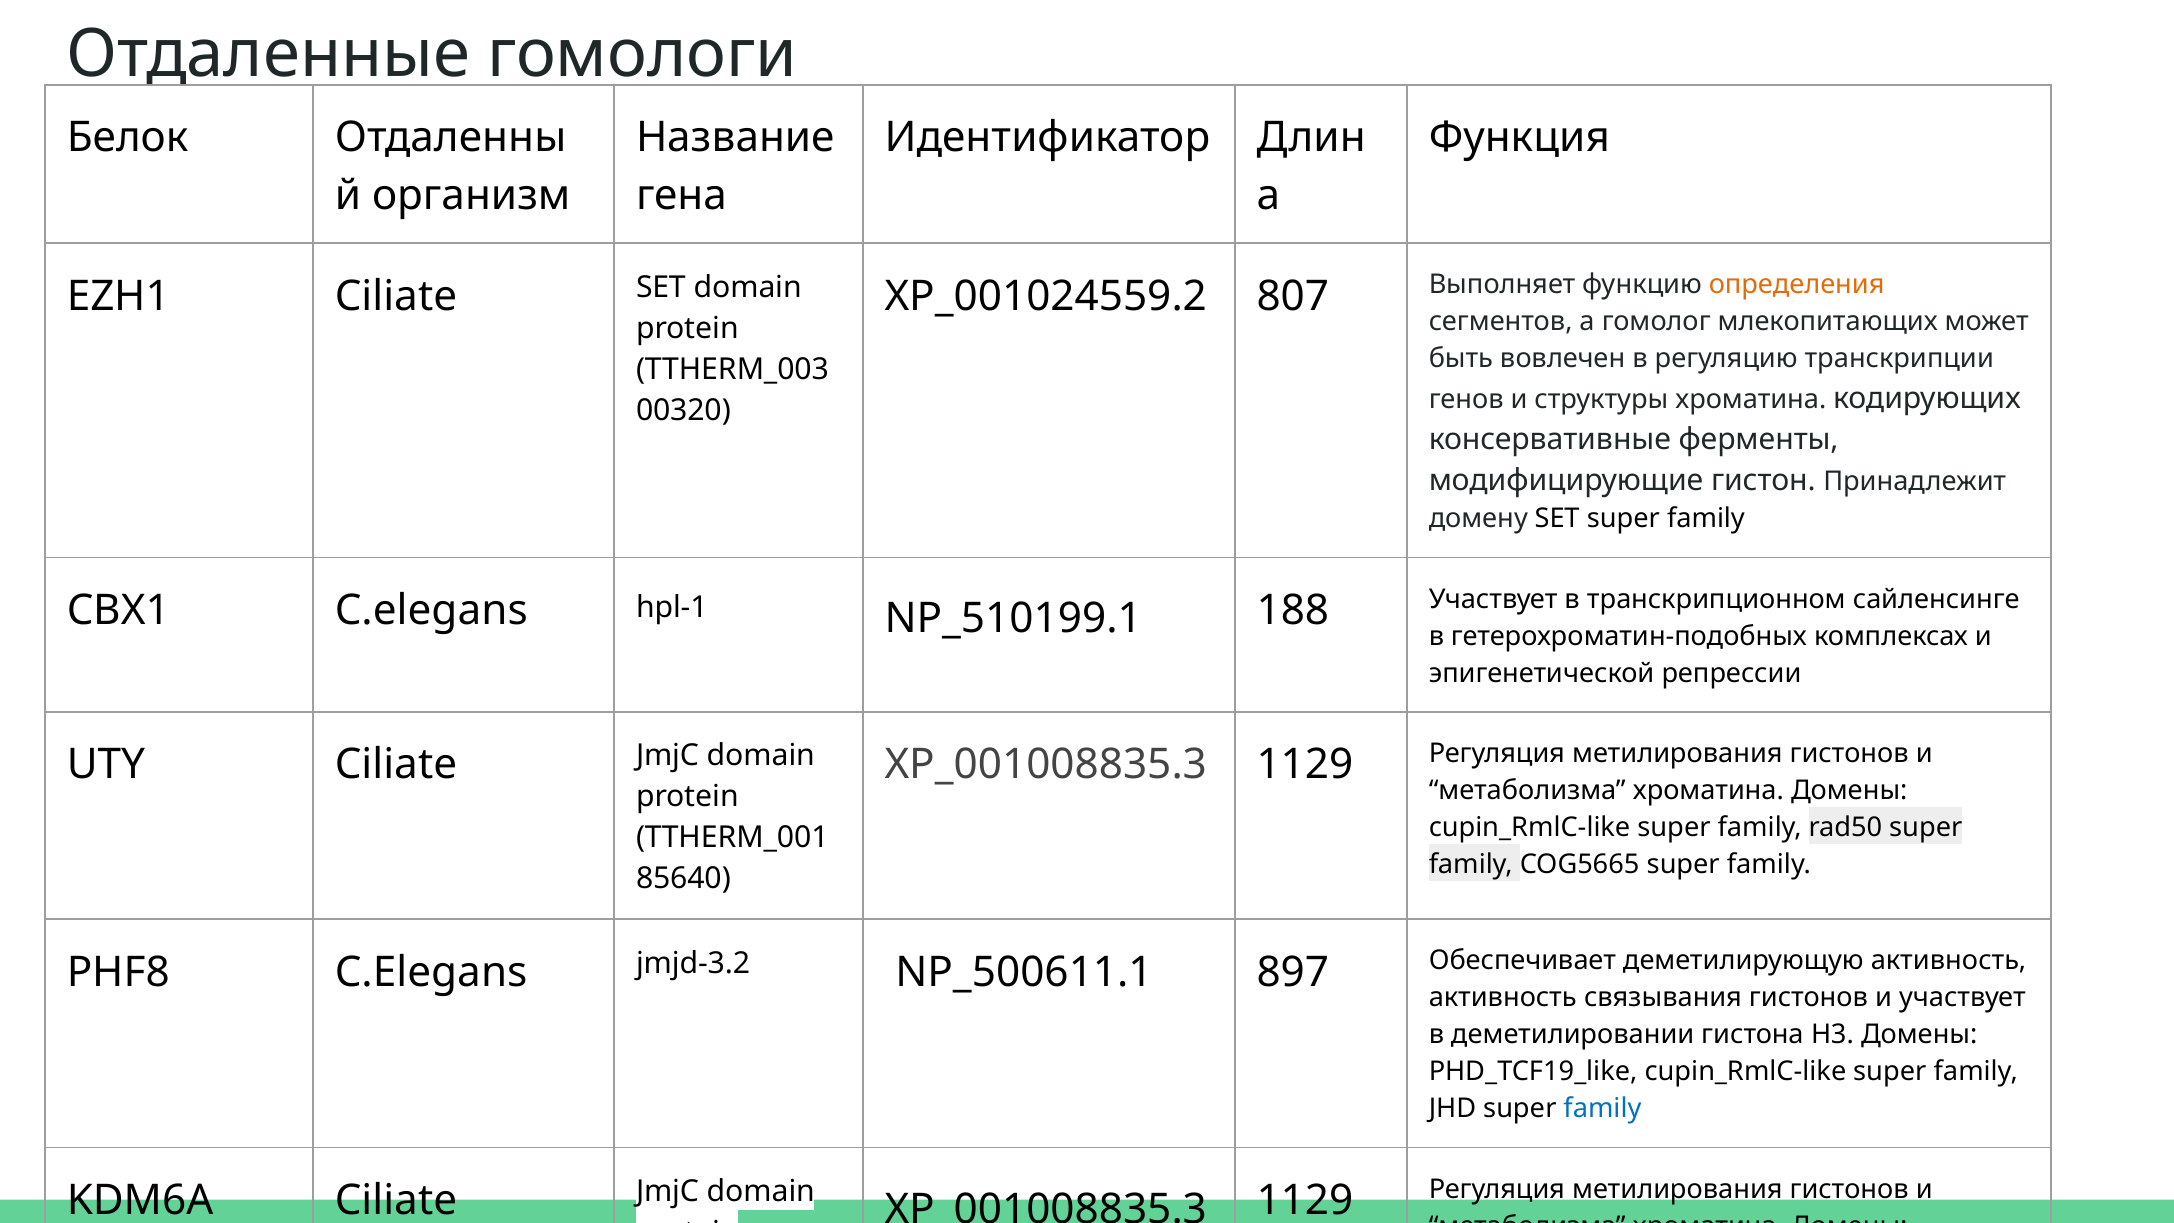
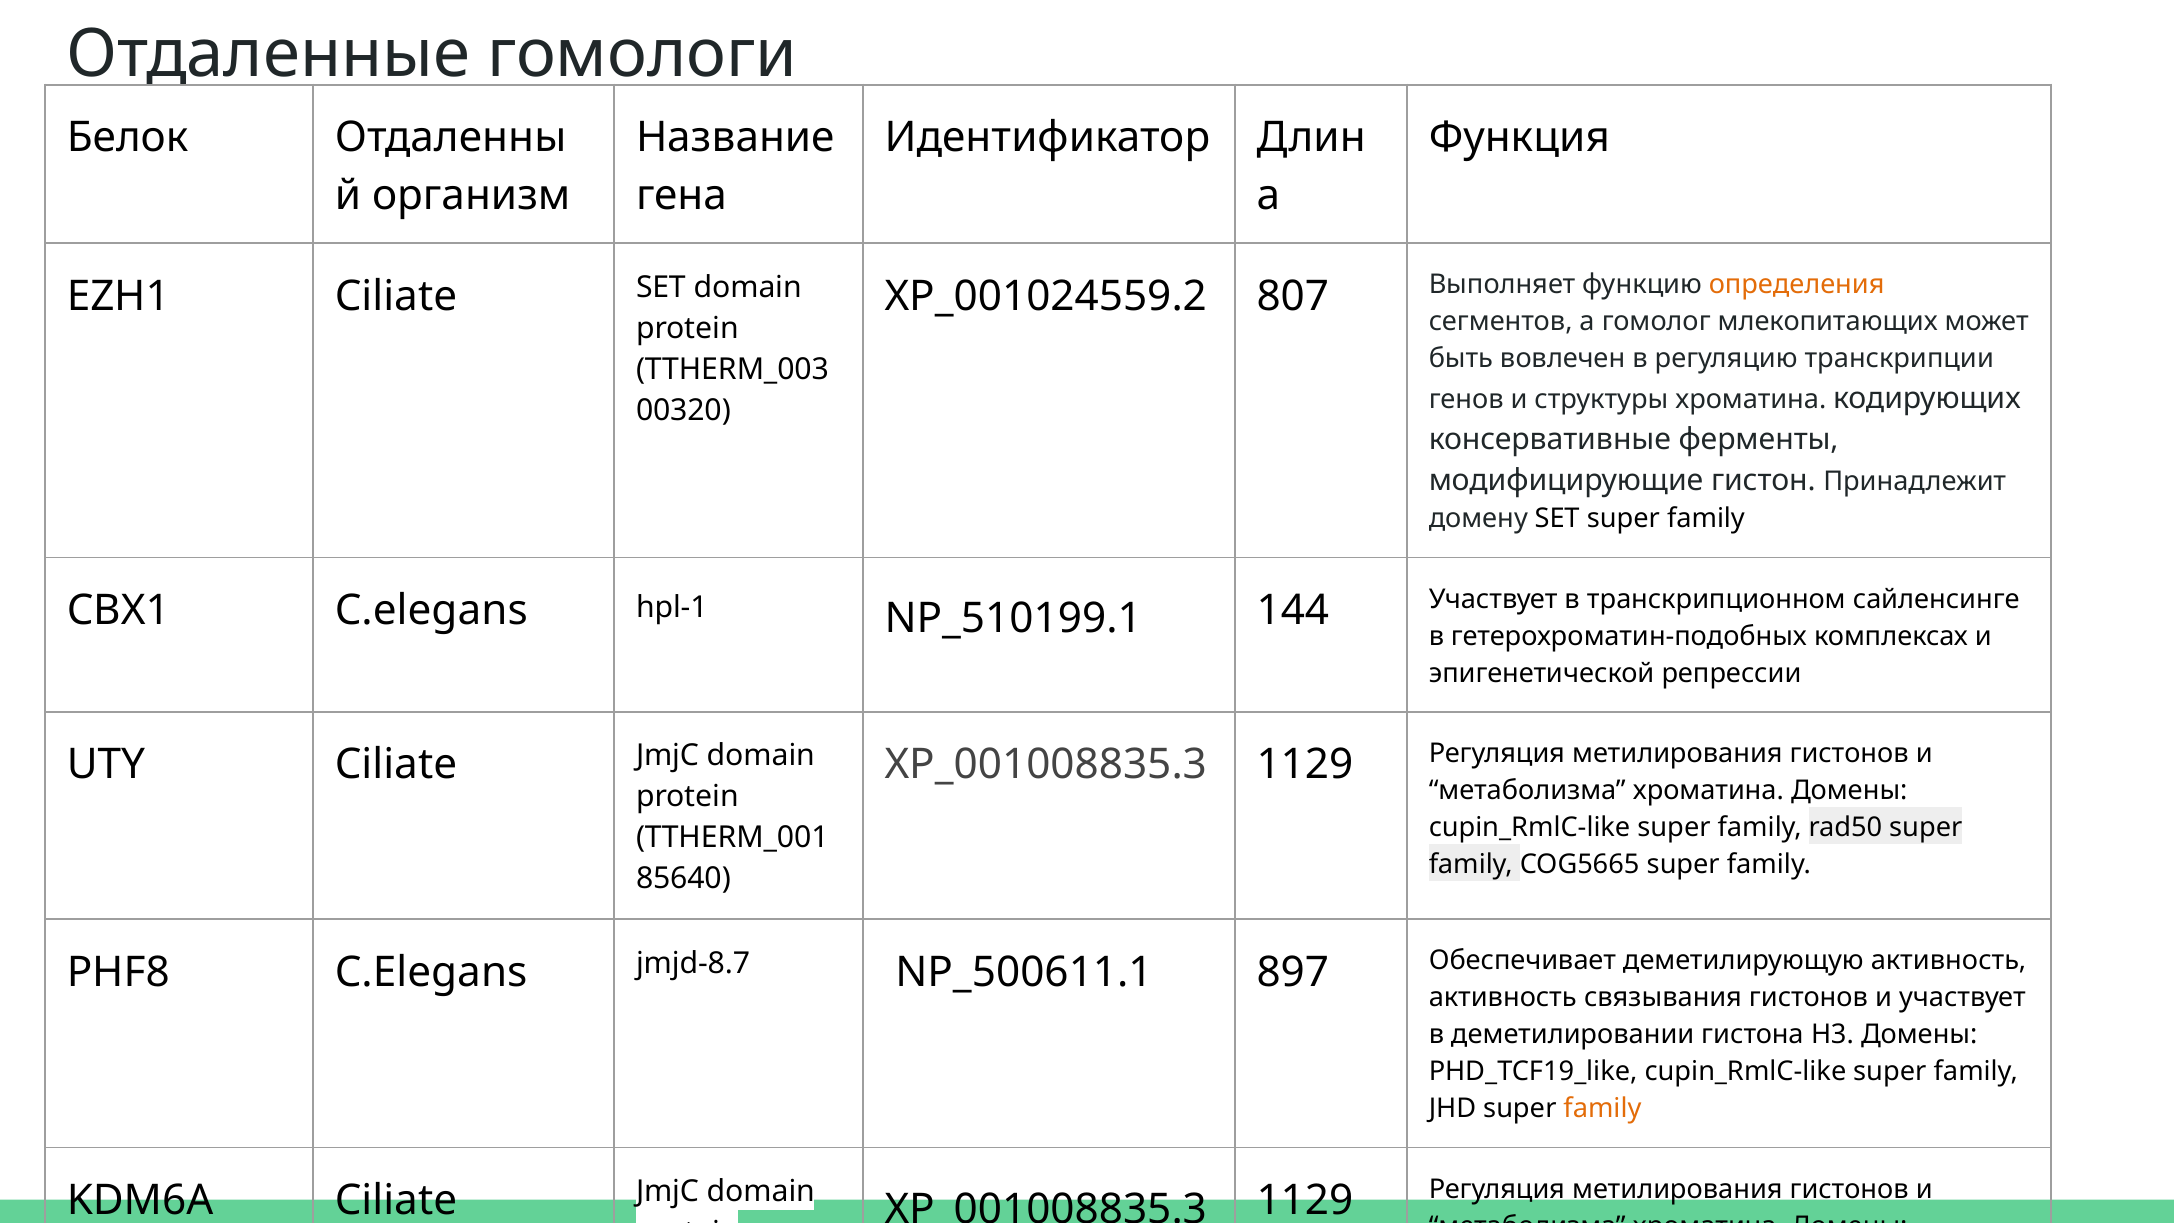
188: 188 -> 144 (1293, 610)
jmjd-3.2: jmjd-3.2 -> jmjd-8.7 (693, 963)
family colour: blue -> orange (1602, 1109)
